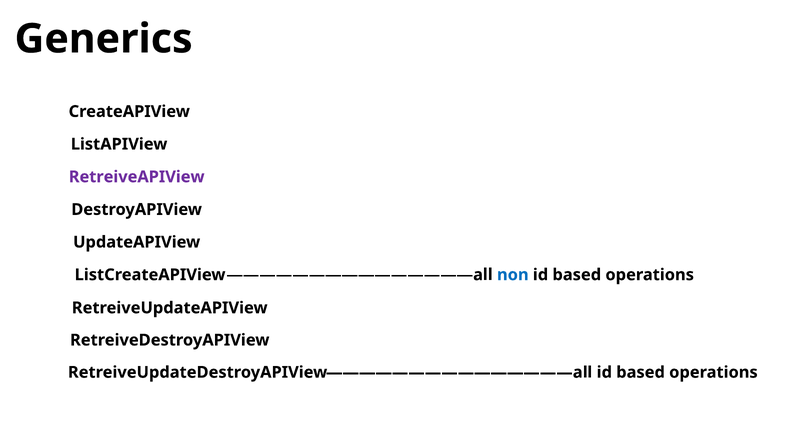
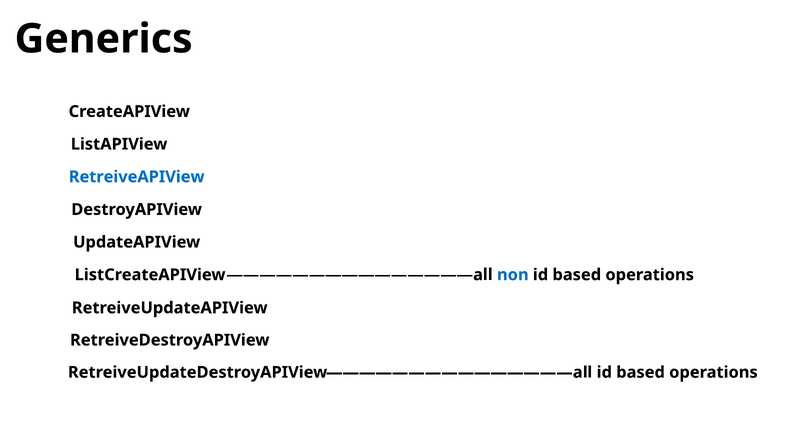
RetreiveAPIView colour: purple -> blue (137, 177)
